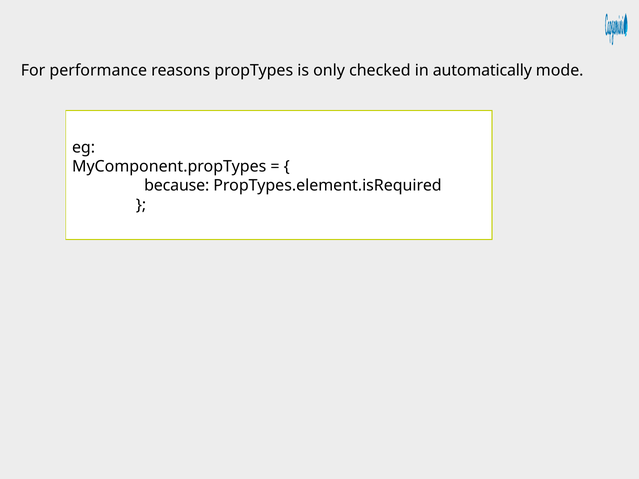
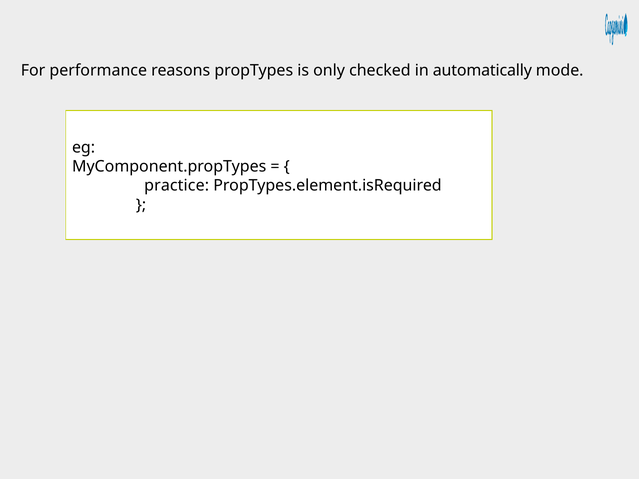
because: because -> practice (177, 186)
